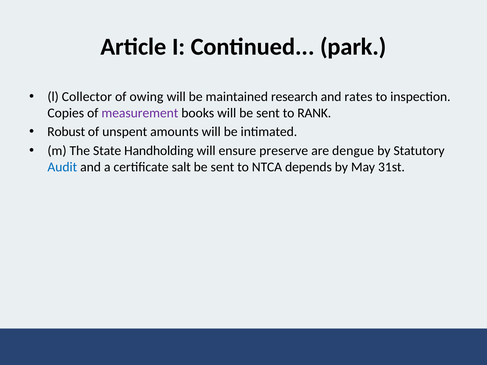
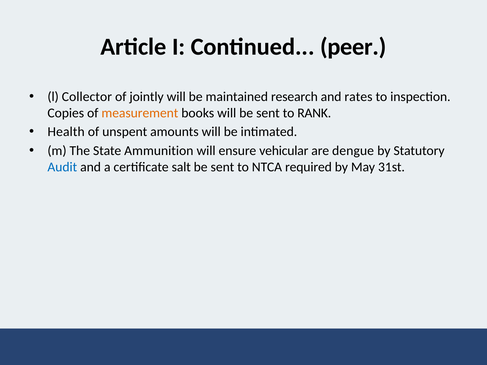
park: park -> peer (353, 47)
owing: owing -> jointly (147, 97)
measurement colour: purple -> orange (140, 113)
Robust: Robust -> Health (66, 132)
Handholding: Handholding -> Ammunition (159, 151)
preserve: preserve -> vehicular (284, 151)
depends: depends -> required (308, 167)
